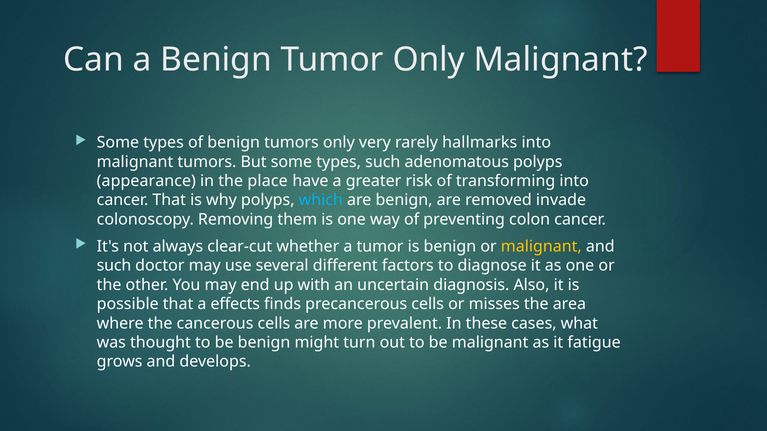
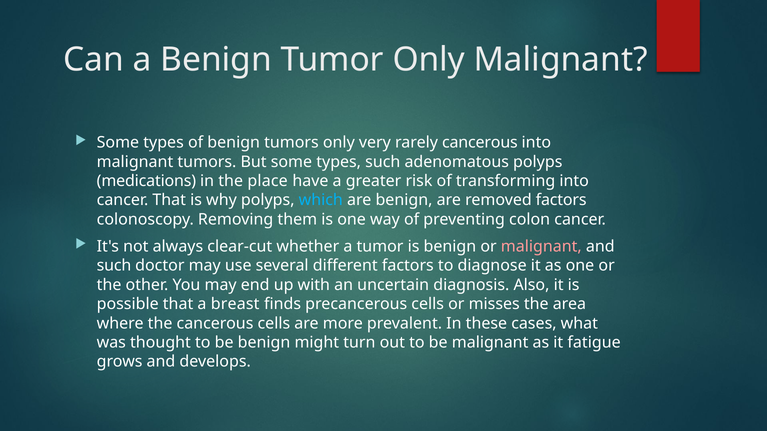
rarely hallmarks: hallmarks -> cancerous (480, 143)
appearance: appearance -> medications (146, 181)
removed invade: invade -> factors (561, 200)
malignant colour: yellow -> pink (541, 247)
effects: effects -> breast (235, 304)
